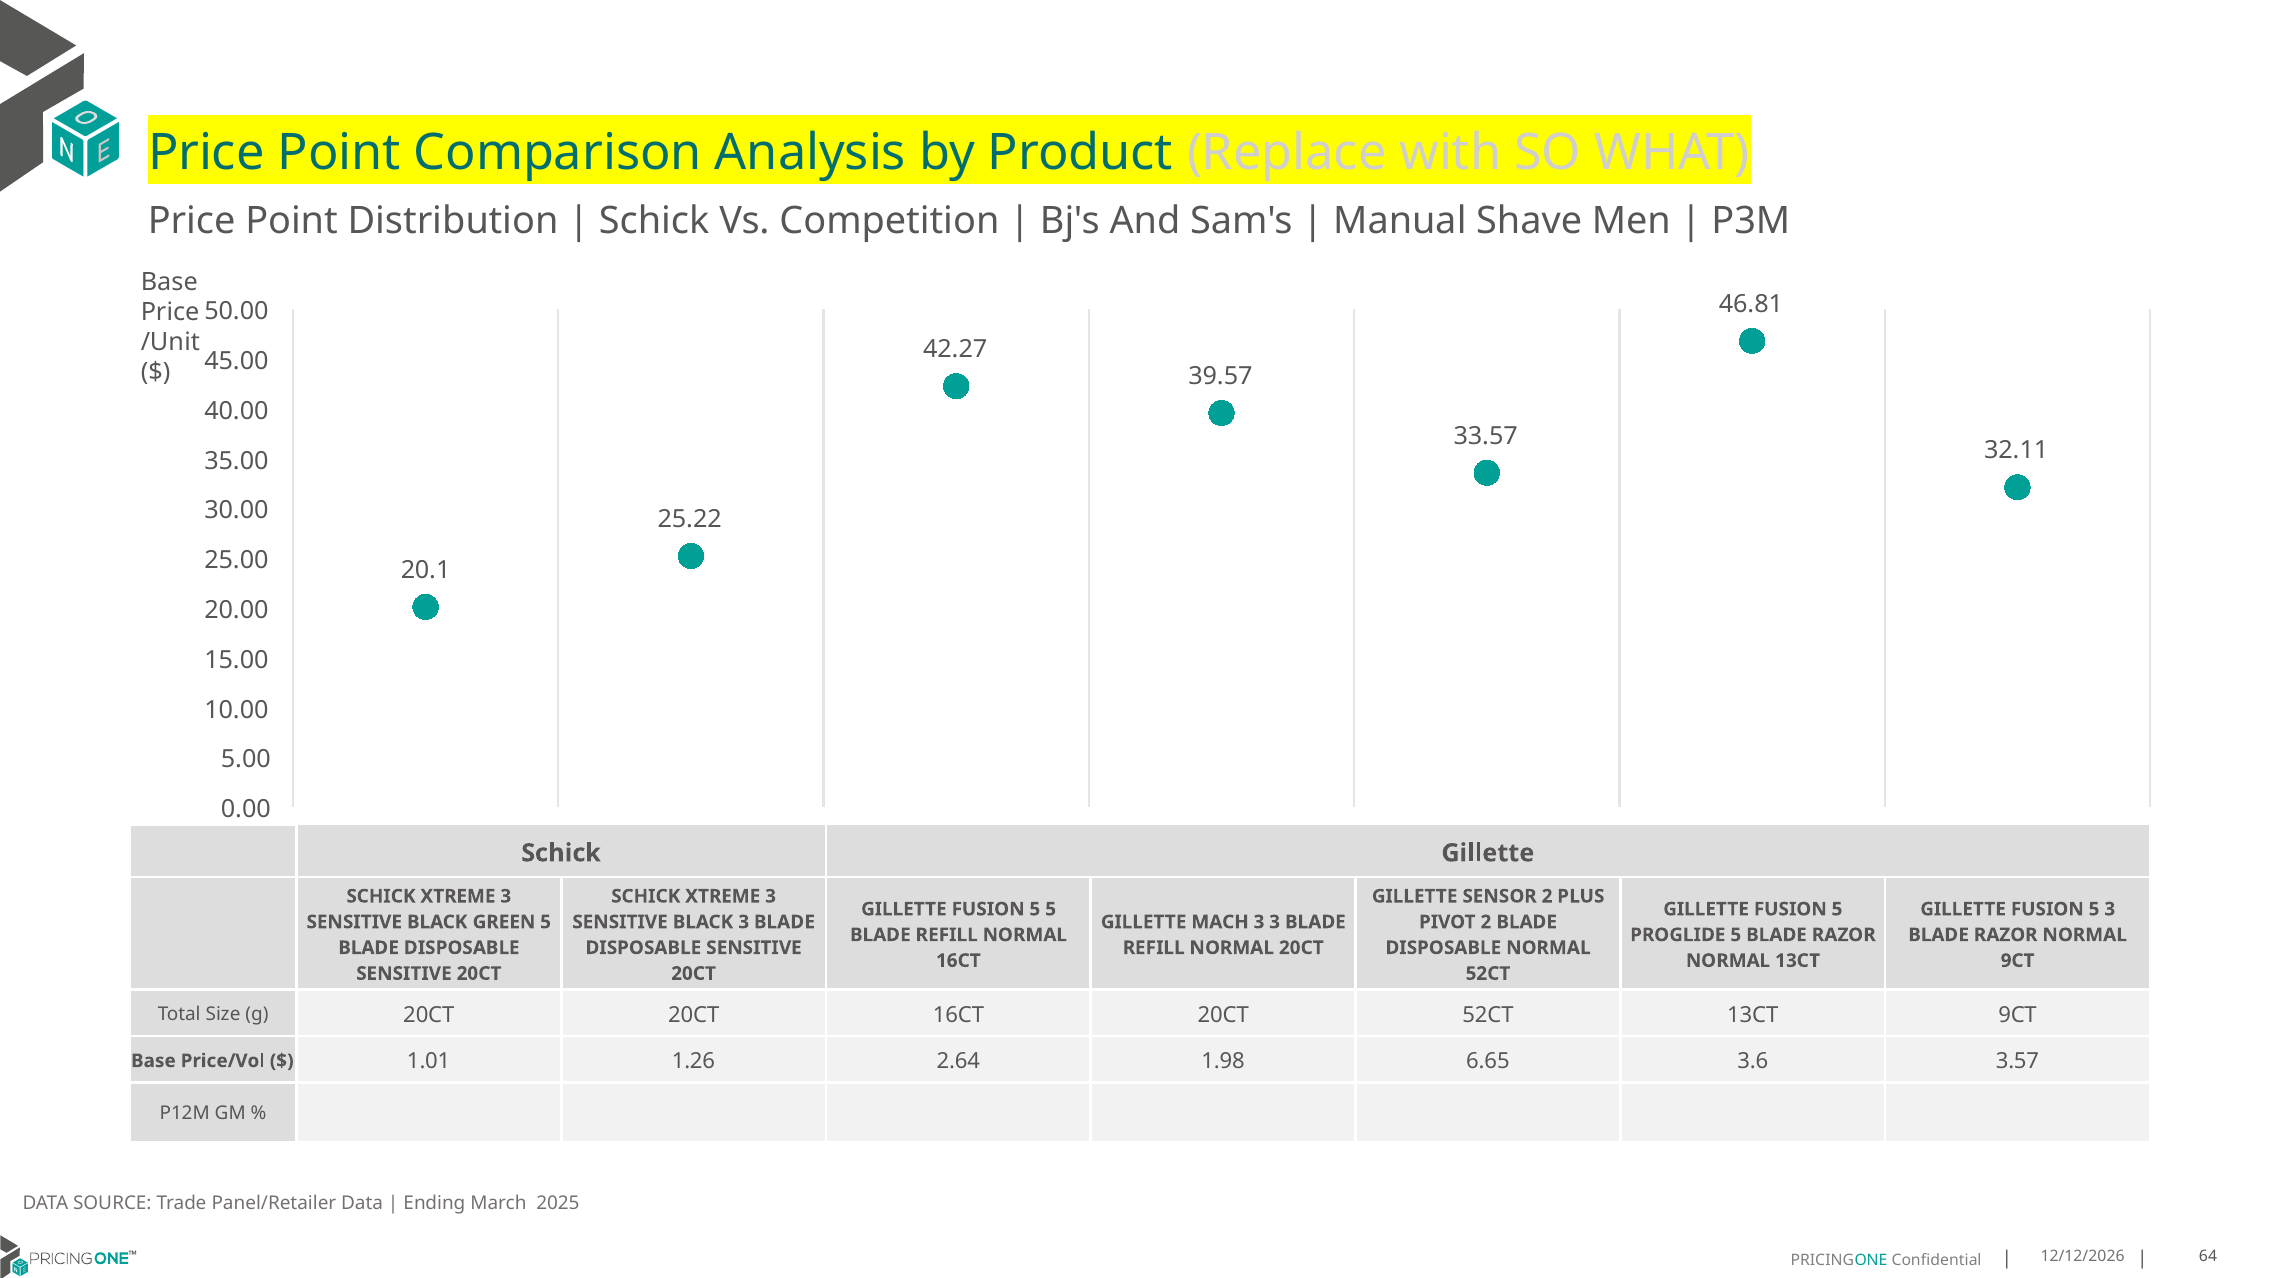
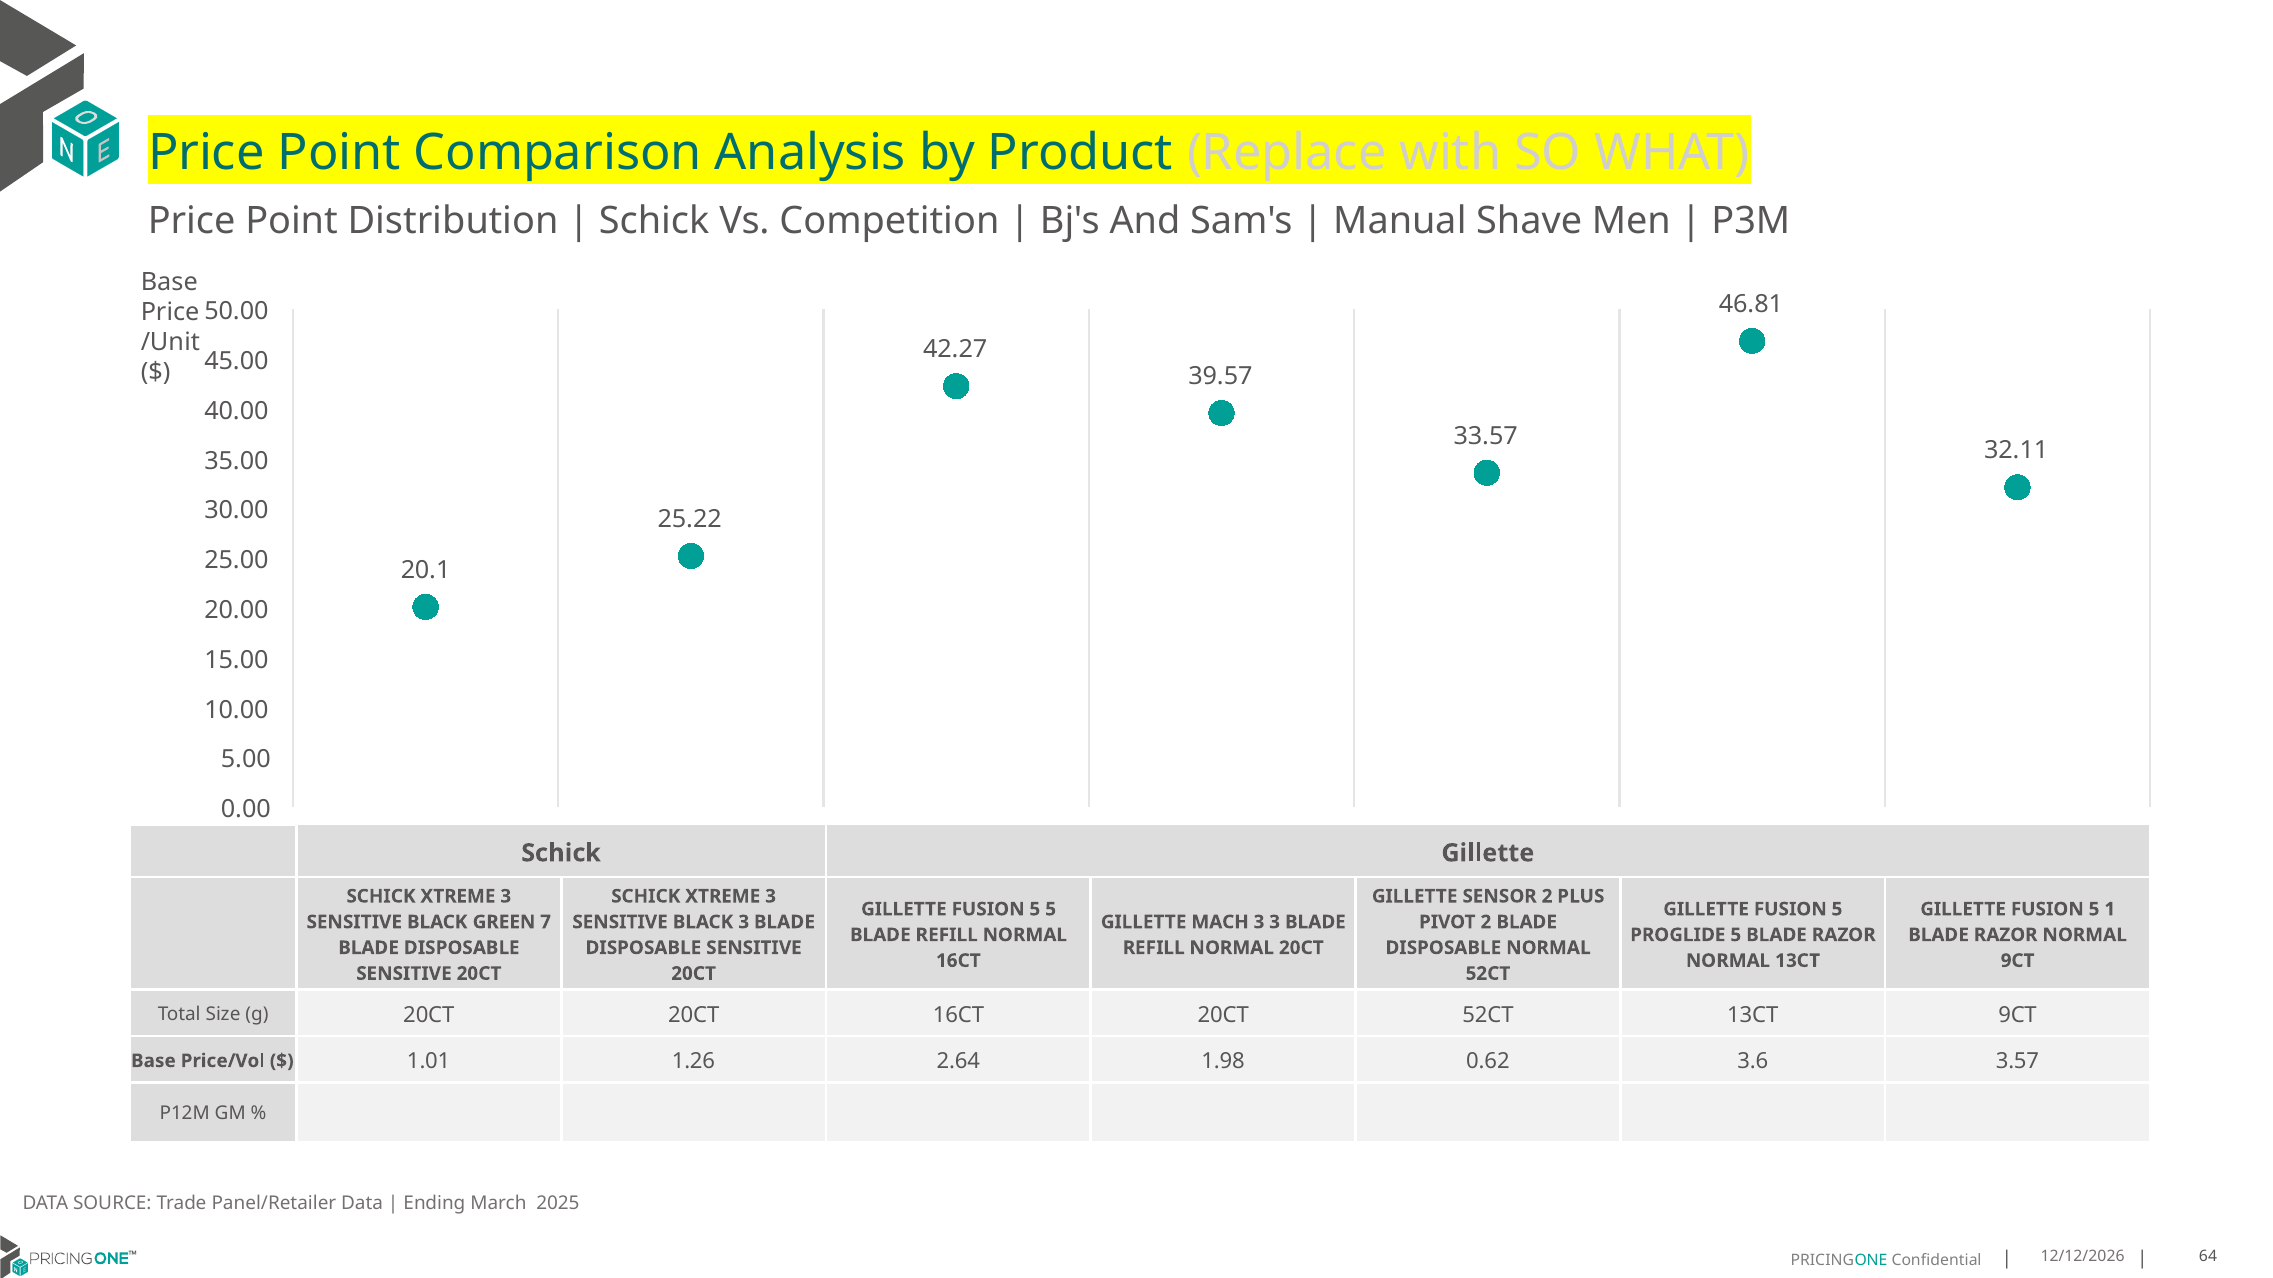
5 3: 3 -> 1 (2110, 910)
GREEN 5: 5 -> 7 (546, 922)
6.65: 6.65 -> 0.62 (1488, 1062)
